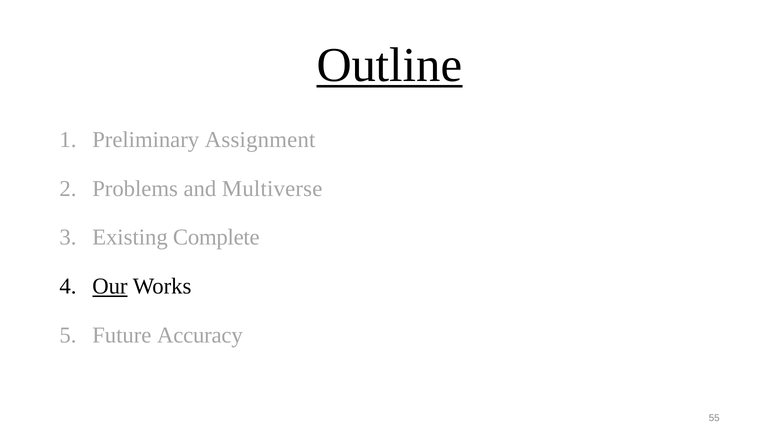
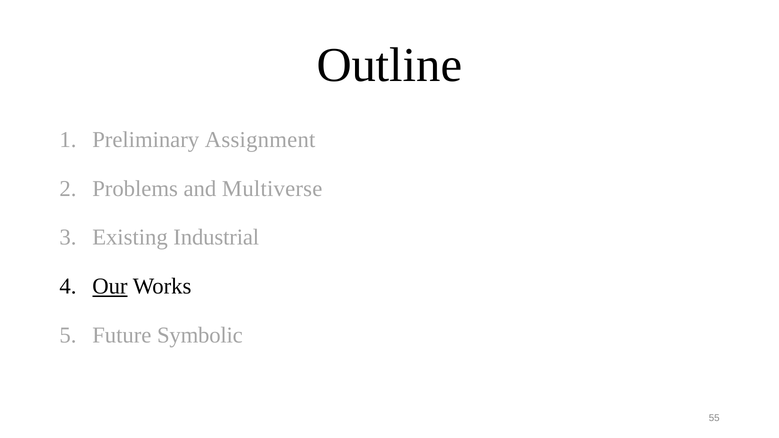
Outline underline: present -> none (389, 65)
Complete: Complete -> Industrial (216, 238)
Accuracy: Accuracy -> Symbolic (200, 335)
